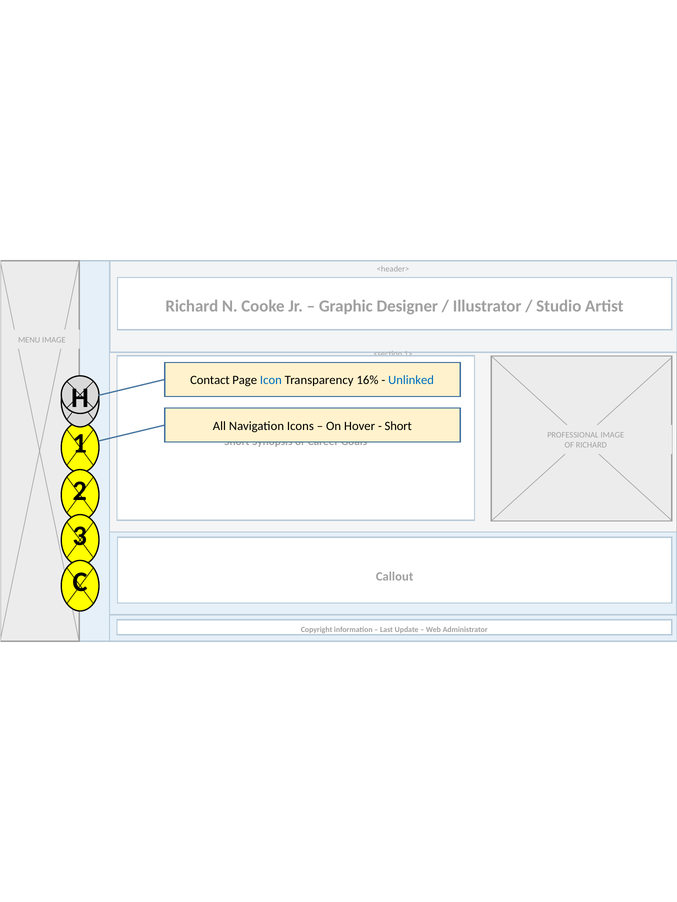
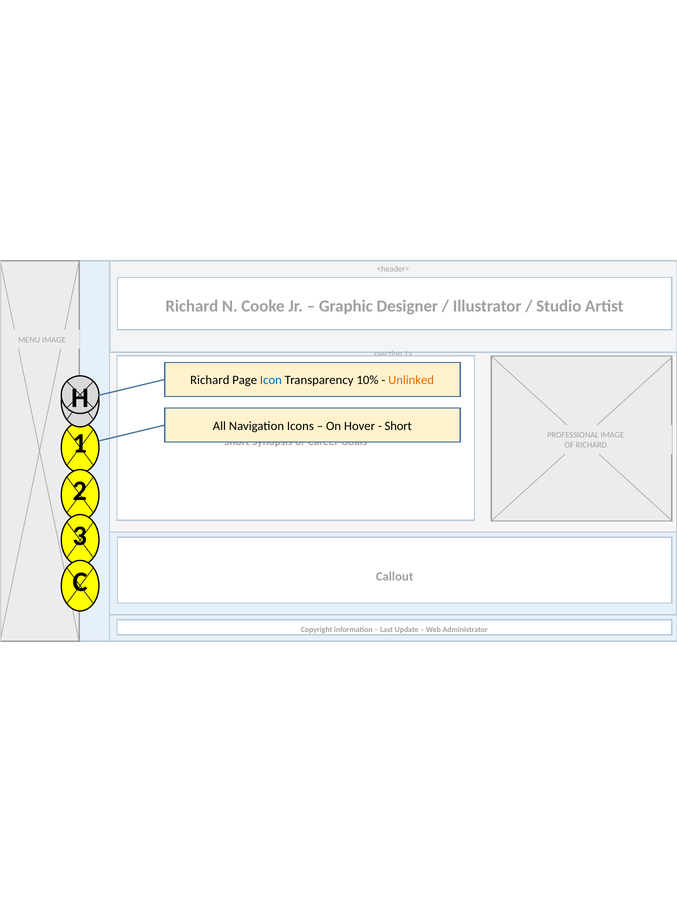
Contact: Contact -> Richard (210, 381)
16%: 16% -> 10% (367, 381)
Unlinked colour: blue -> orange (411, 381)
